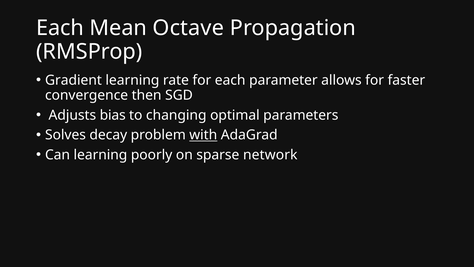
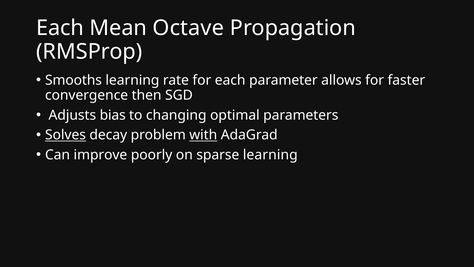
Gradient: Gradient -> Smooths (73, 80)
Solves underline: none -> present (65, 135)
Can learning: learning -> improve (100, 155)
sparse network: network -> learning (270, 155)
